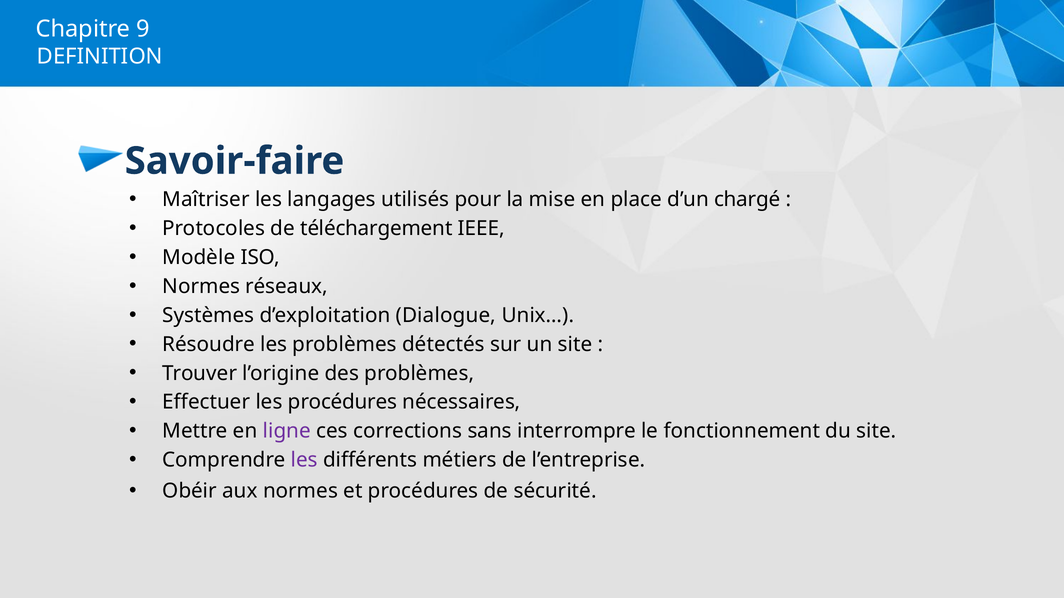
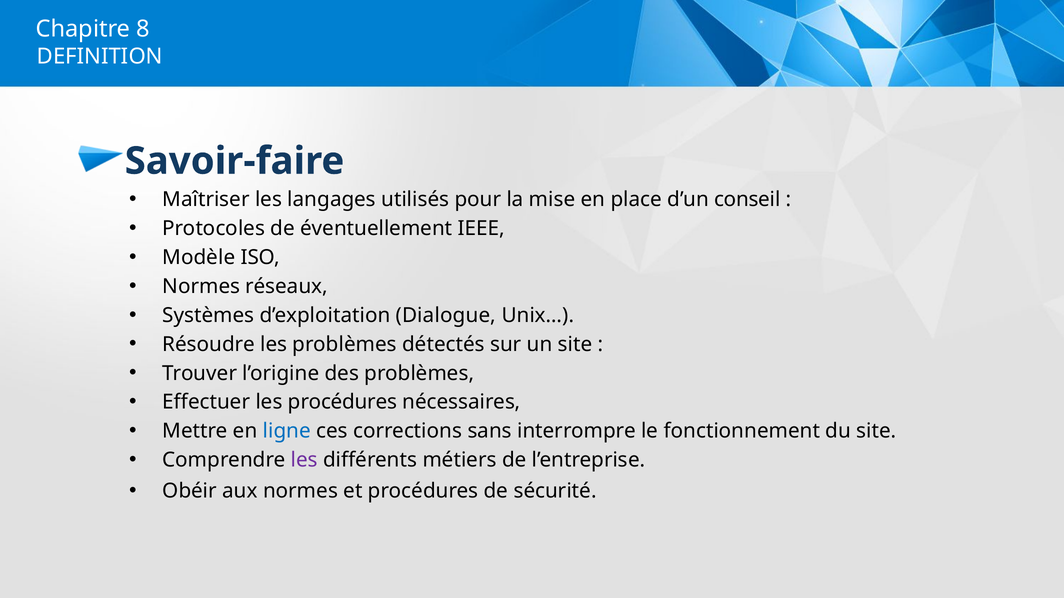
9: 9 -> 8 (143, 29)
chargé: chargé -> conseil (747, 200)
téléchargement: téléchargement -> éventuellement (376, 229)
ligne colour: purple -> blue (287, 432)
